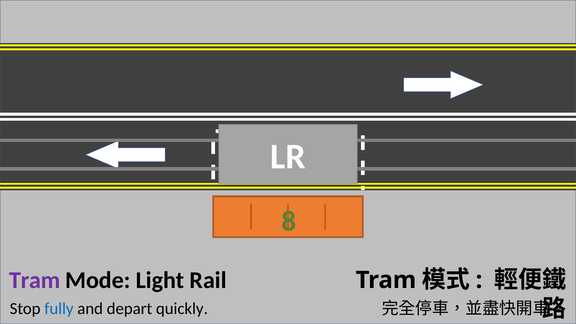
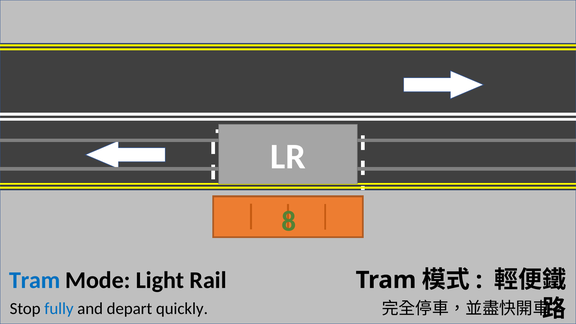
Tram colour: purple -> blue (35, 280)
